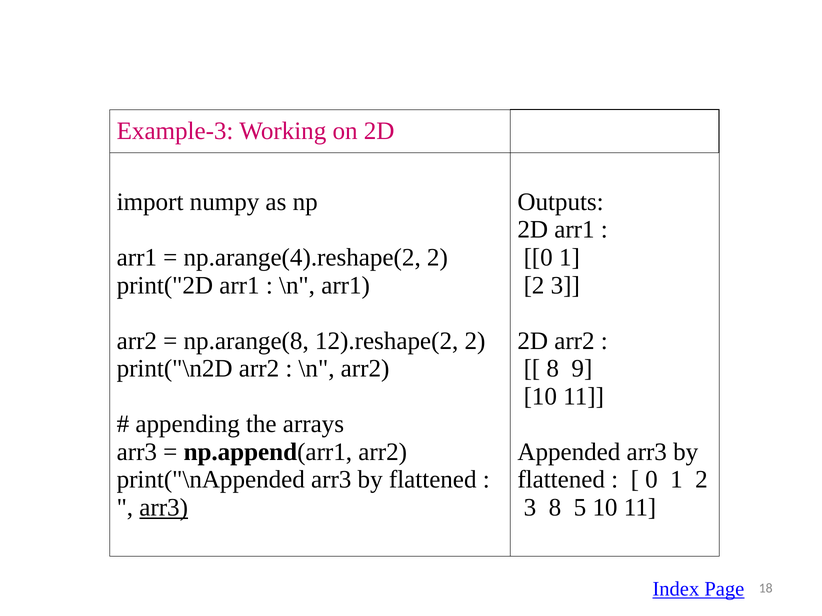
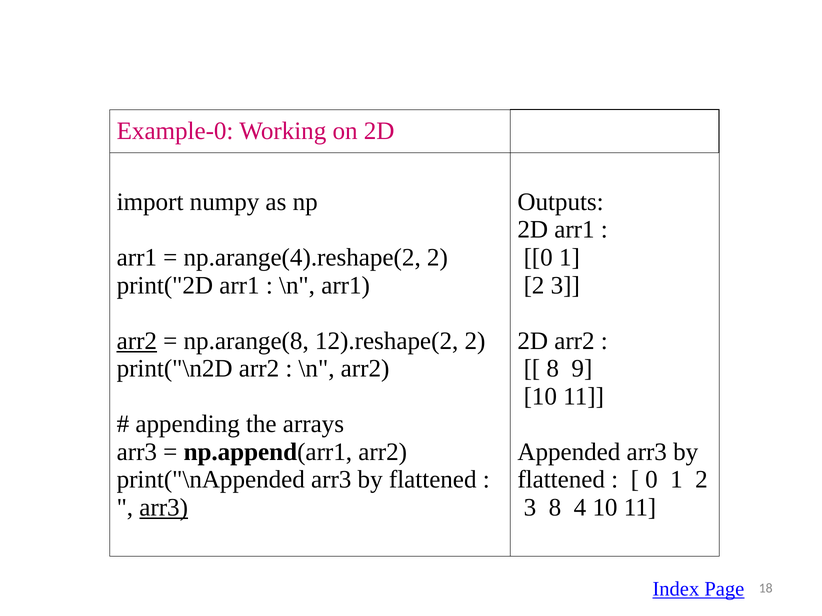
Example-3: Example-3 -> Example-0 (175, 131)
arr2 underline: none -> present (137, 341)
5: 5 -> 4 (580, 508)
